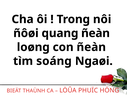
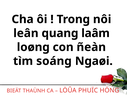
ñôøi: ñôøi -> leân (26, 33)
quang ñeàn: ñeàn -> laâm (96, 33)
